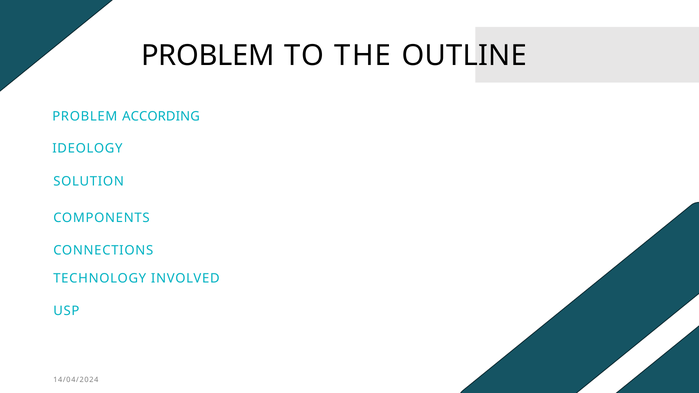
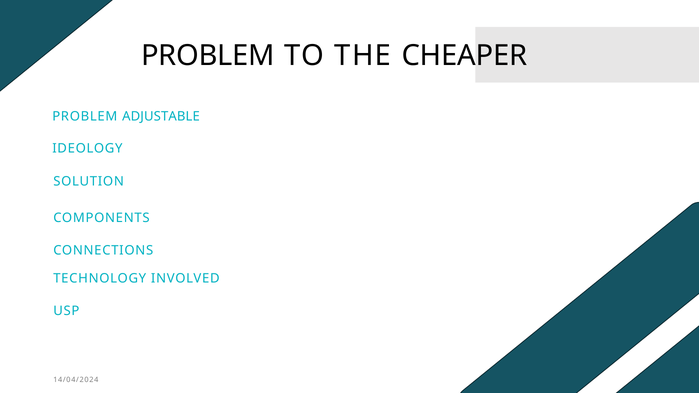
OUTLINE: OUTLINE -> CHEAPER (465, 56)
ACCORDING: ACCORDING -> ADJUSTABLE (161, 117)
